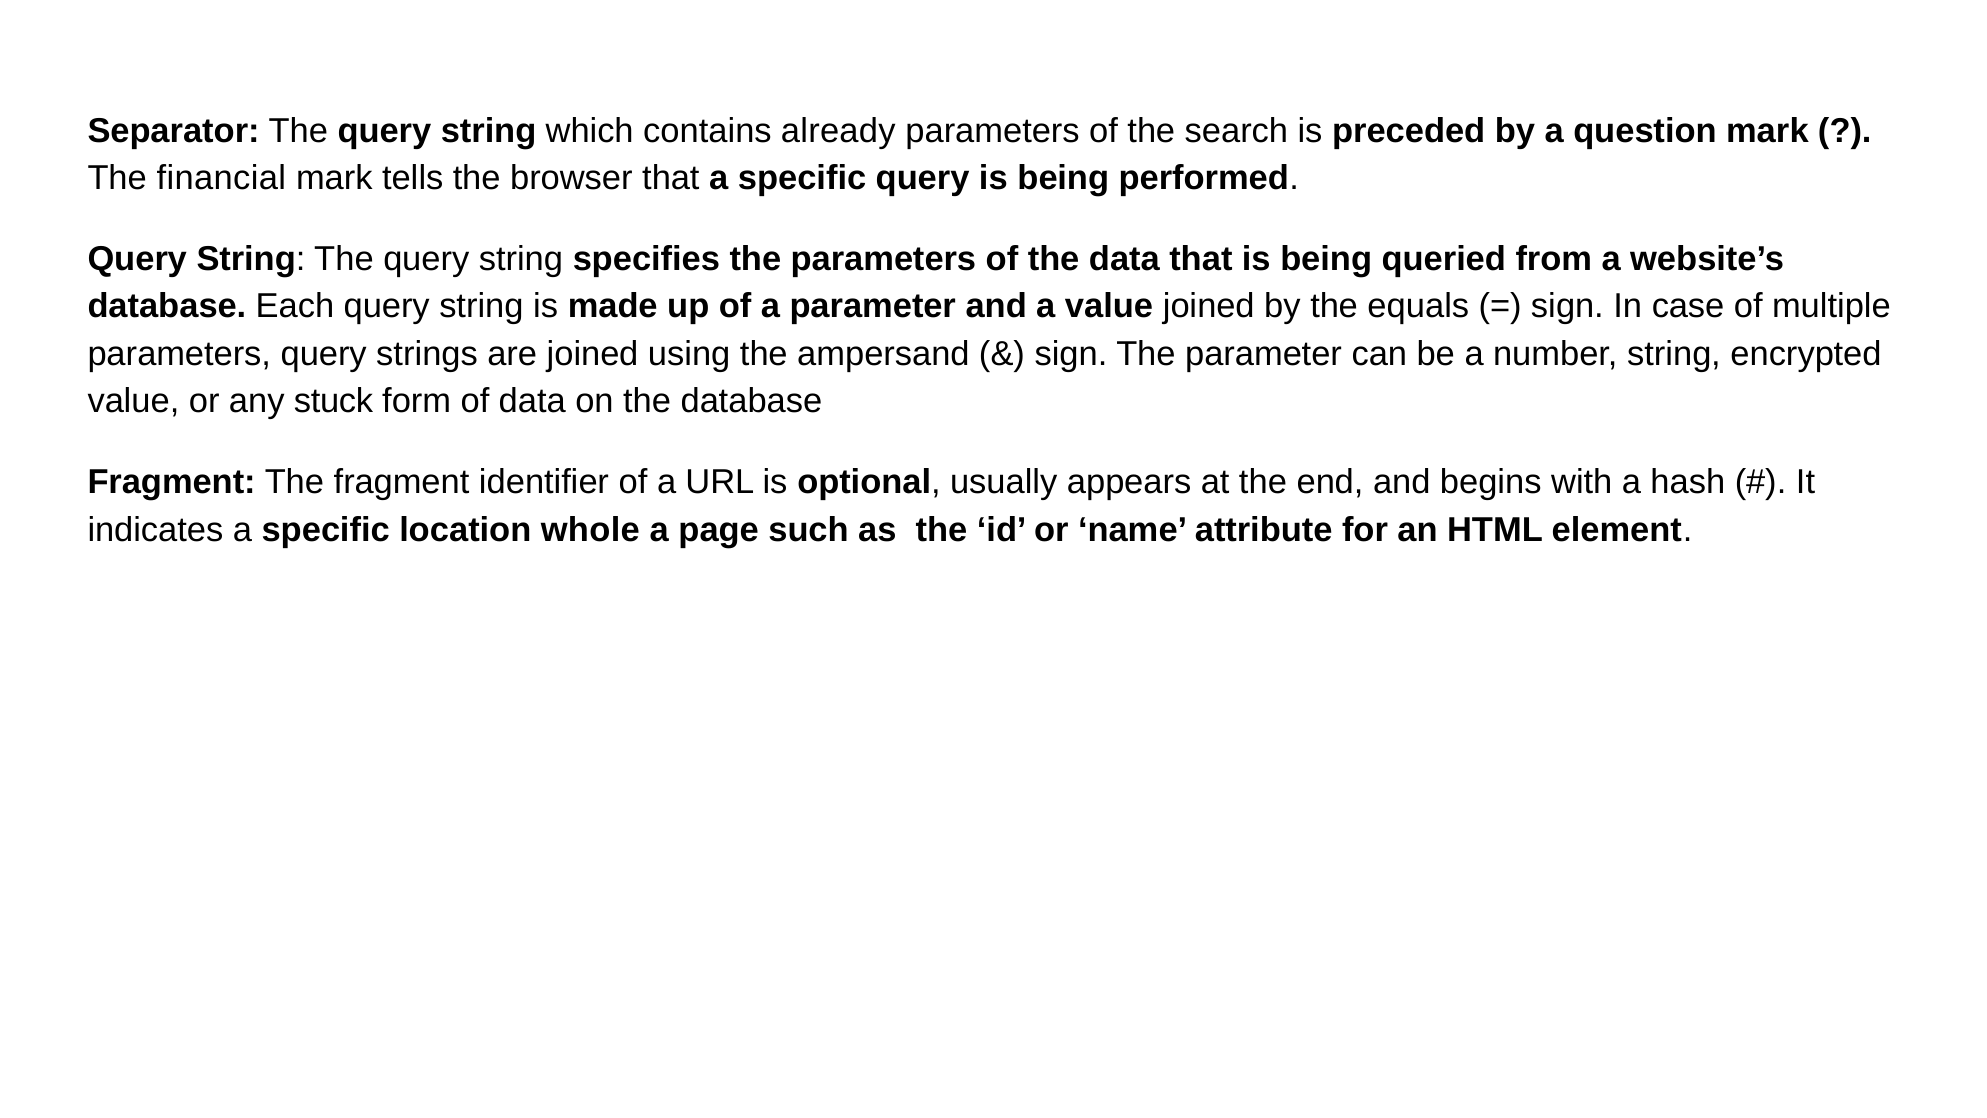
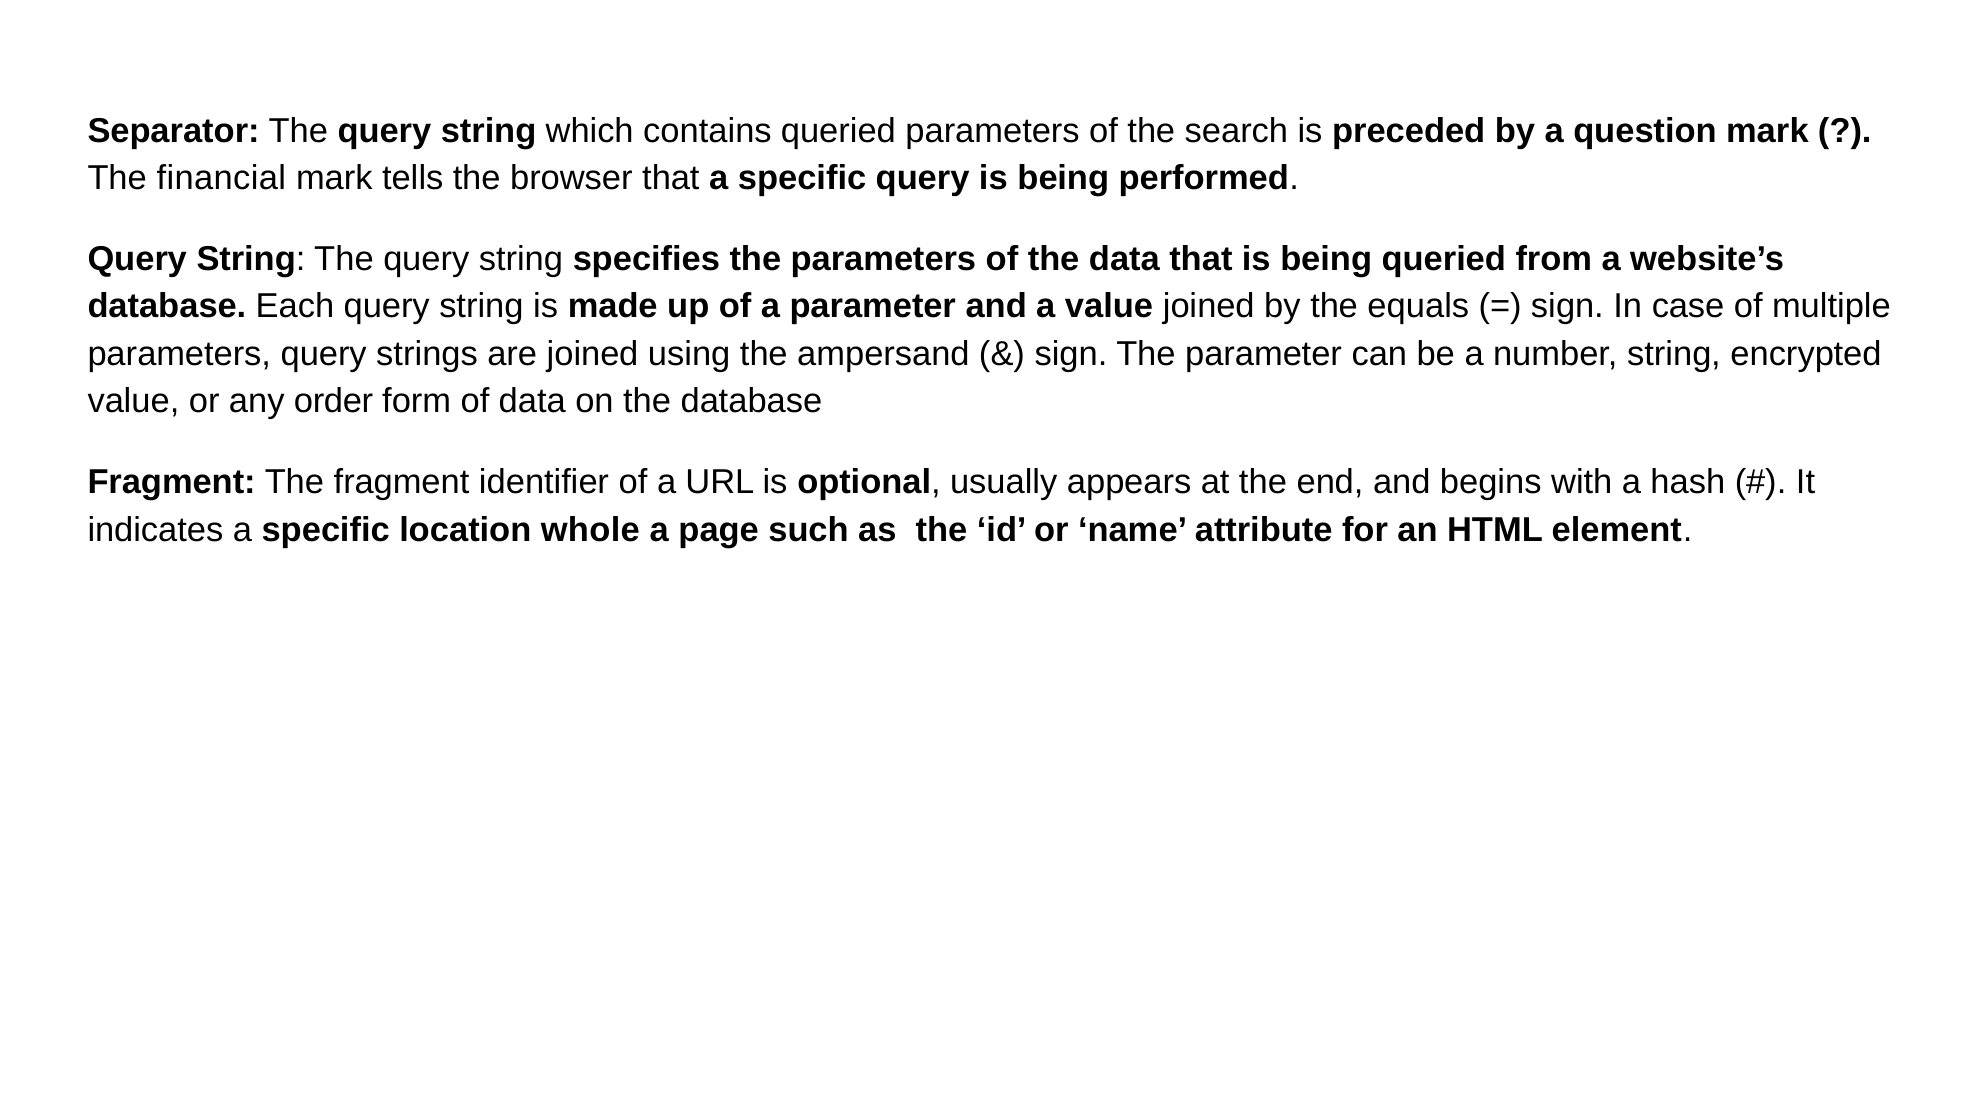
contains already: already -> queried (838, 131)
stuck: stuck -> order (334, 402)
